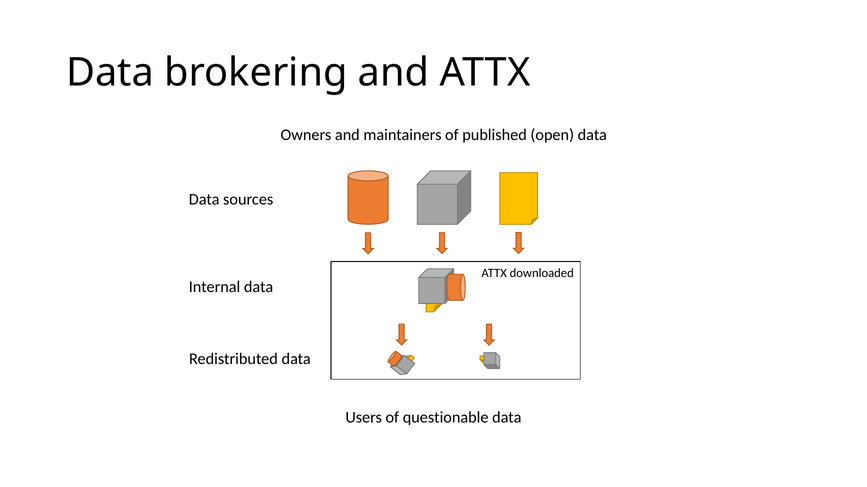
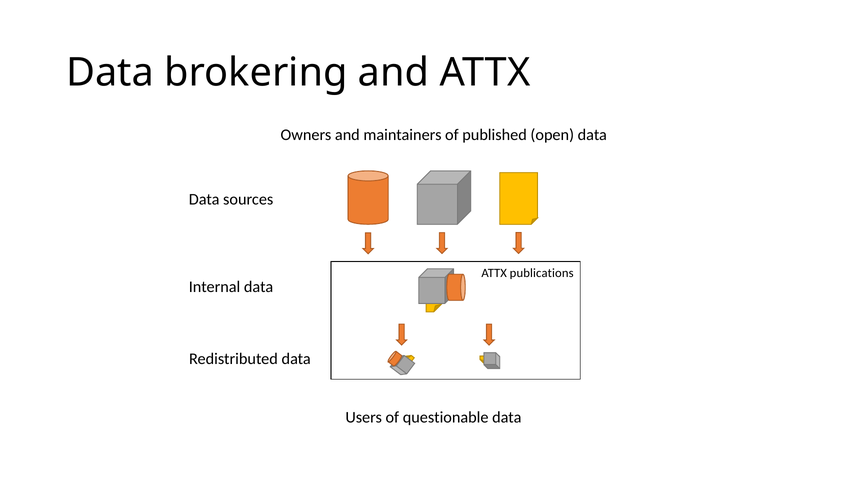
downloaded: downloaded -> publications (542, 273)
